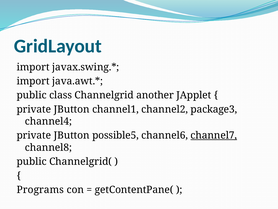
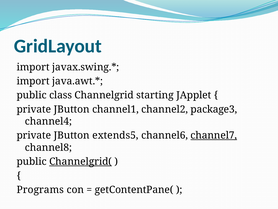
another: another -> starting (155, 95)
possible5: possible5 -> extends5 (115, 135)
Channelgrid( underline: none -> present (81, 161)
